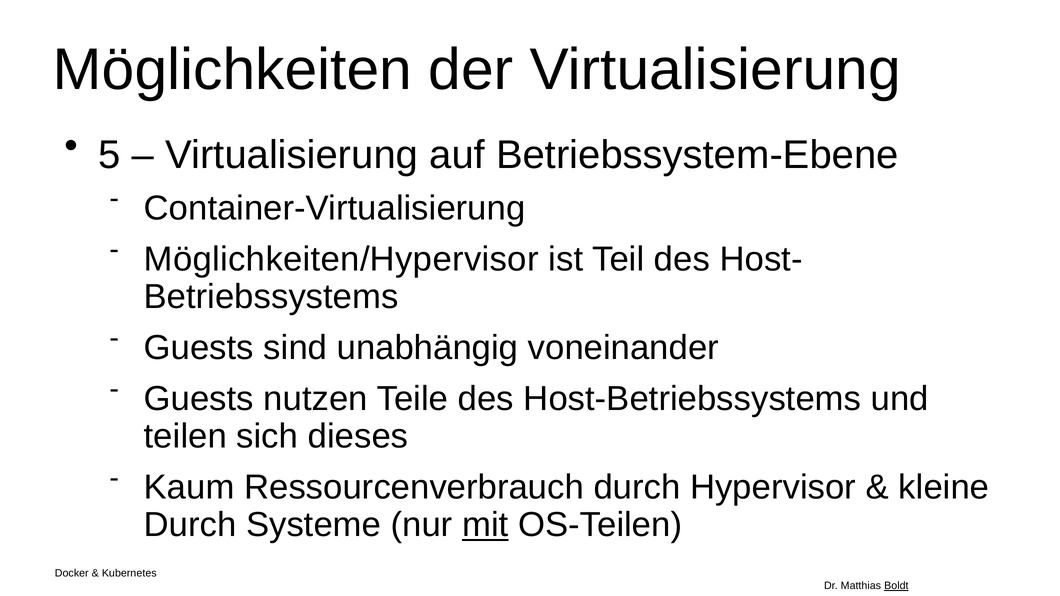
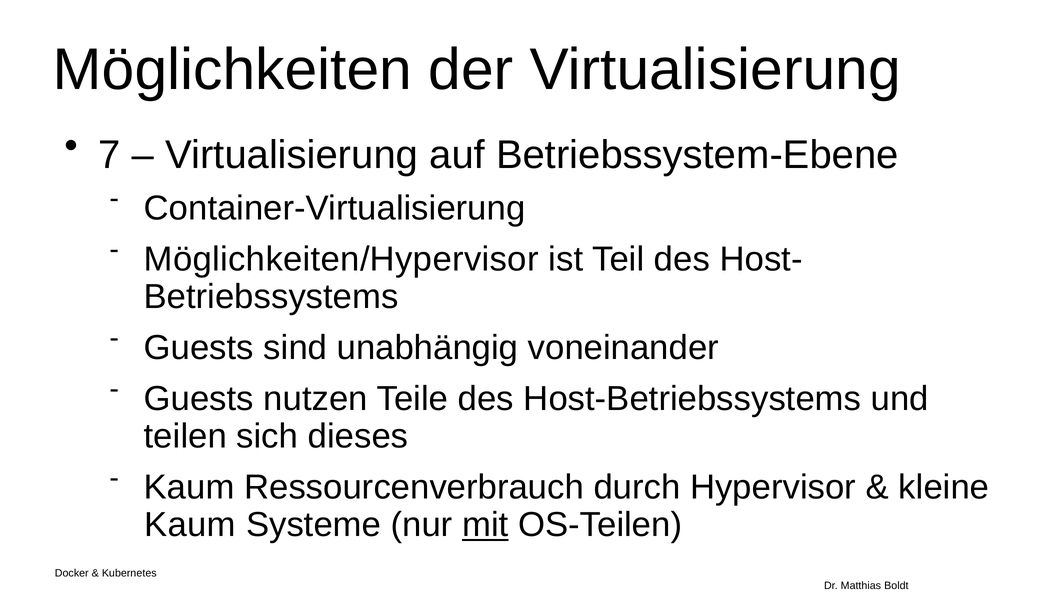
5: 5 -> 7 (110, 155)
Durch: Durch -> Kaum (190, 525)
Boldt underline: present -> none (896, 586)
